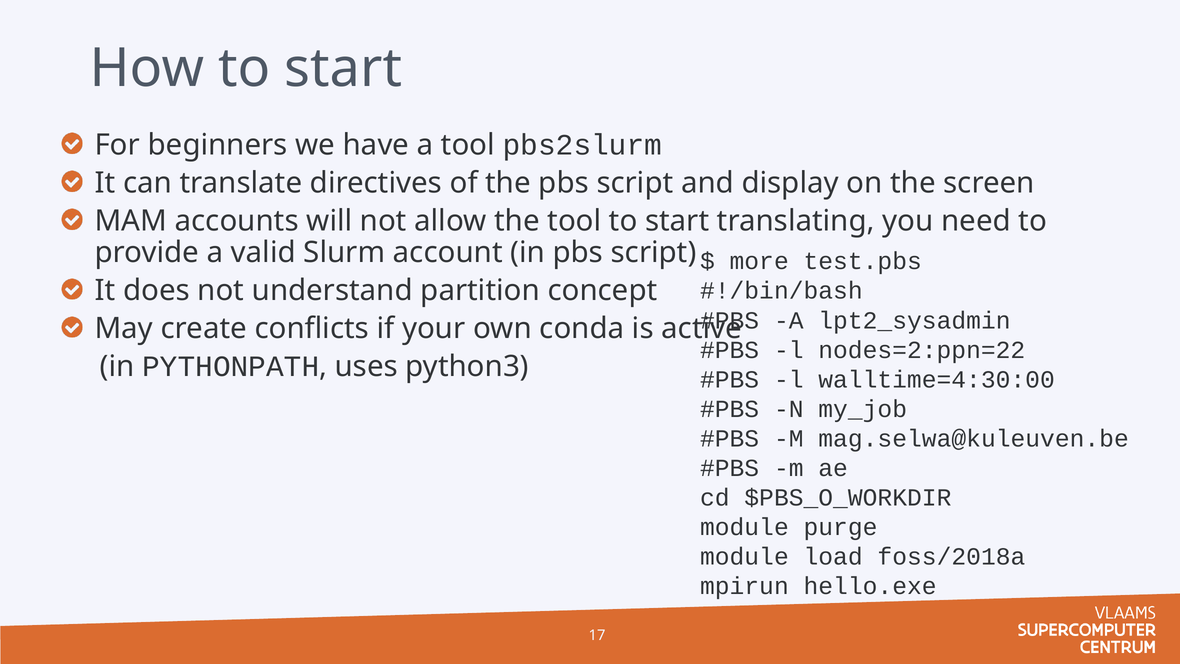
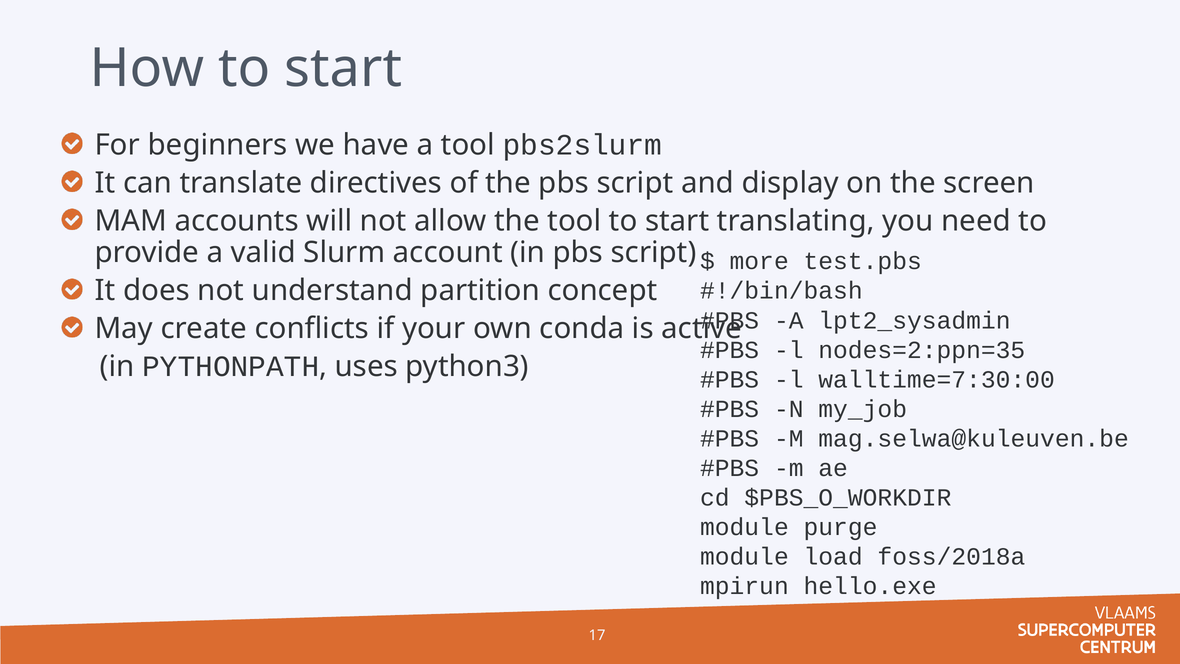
nodes=2:ppn=22: nodes=2:ppn=22 -> nodes=2:ppn=35 (922, 350)
walltime=4:30:00: walltime=4:30:00 -> walltime=7:30:00 (937, 379)
